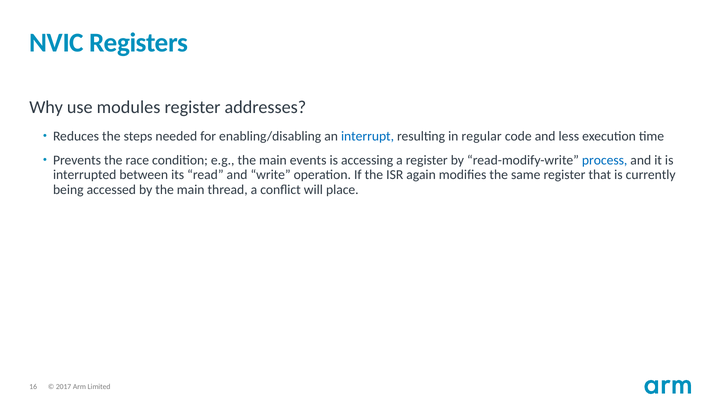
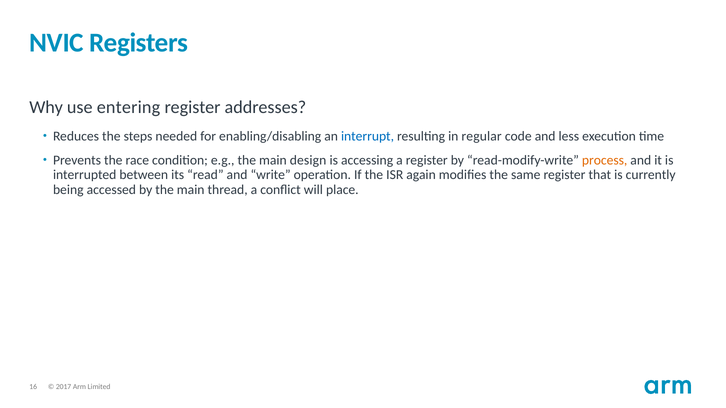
modules: modules -> entering (128, 107)
events: events -> design (308, 160)
process colour: blue -> orange (605, 160)
